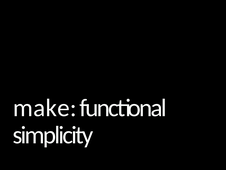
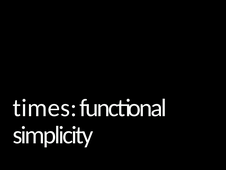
make: make -> times (45, 108)
